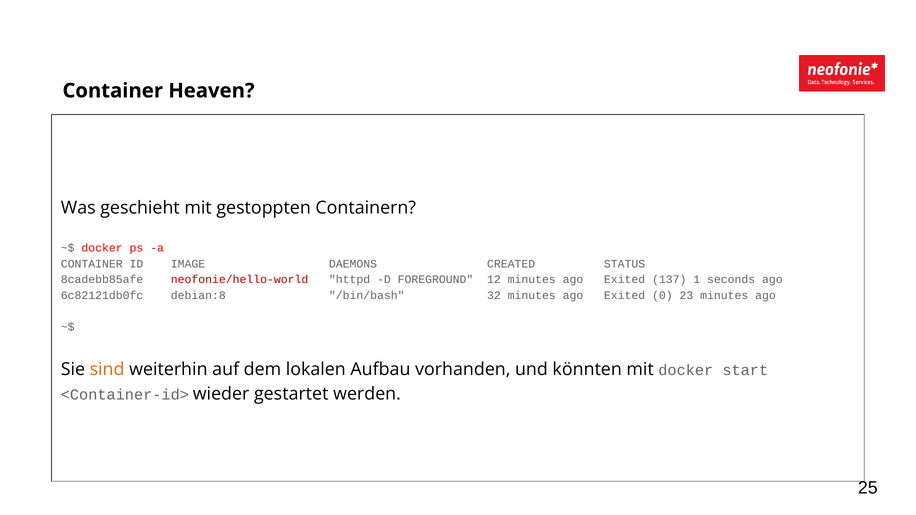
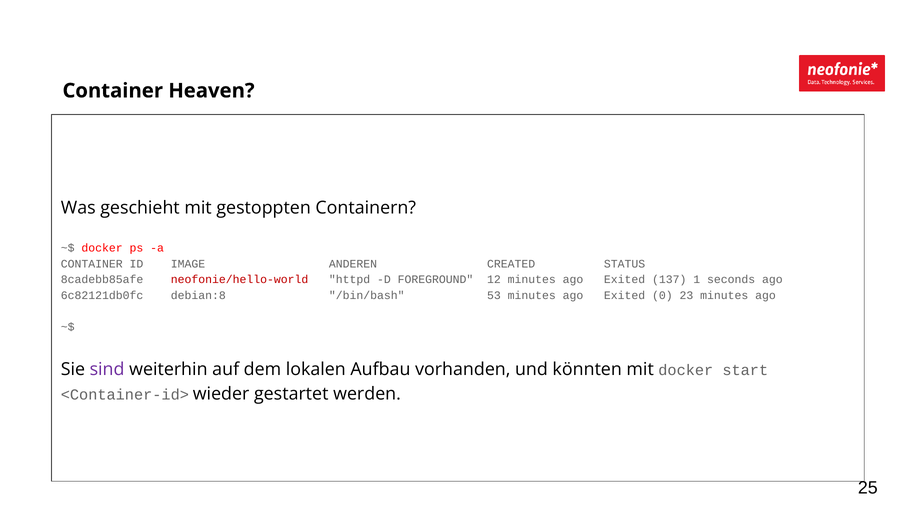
DAEMONS: DAEMONS -> ANDEREN (353, 264)
32: 32 -> 53 (494, 296)
sind colour: orange -> purple (107, 369)
